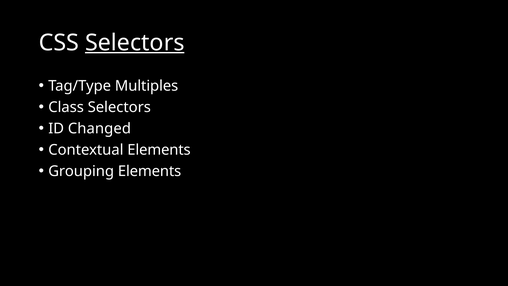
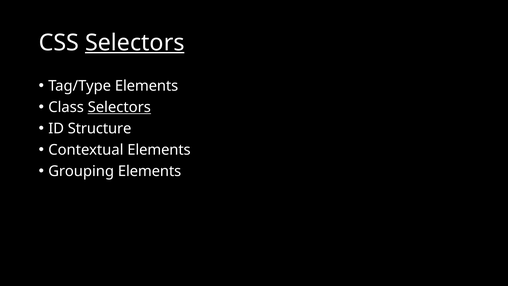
Tag/Type Multiples: Multiples -> Elements (147, 86)
Selectors underline: none -> present (119, 107)
Changed: Changed -> Structure (100, 128)
